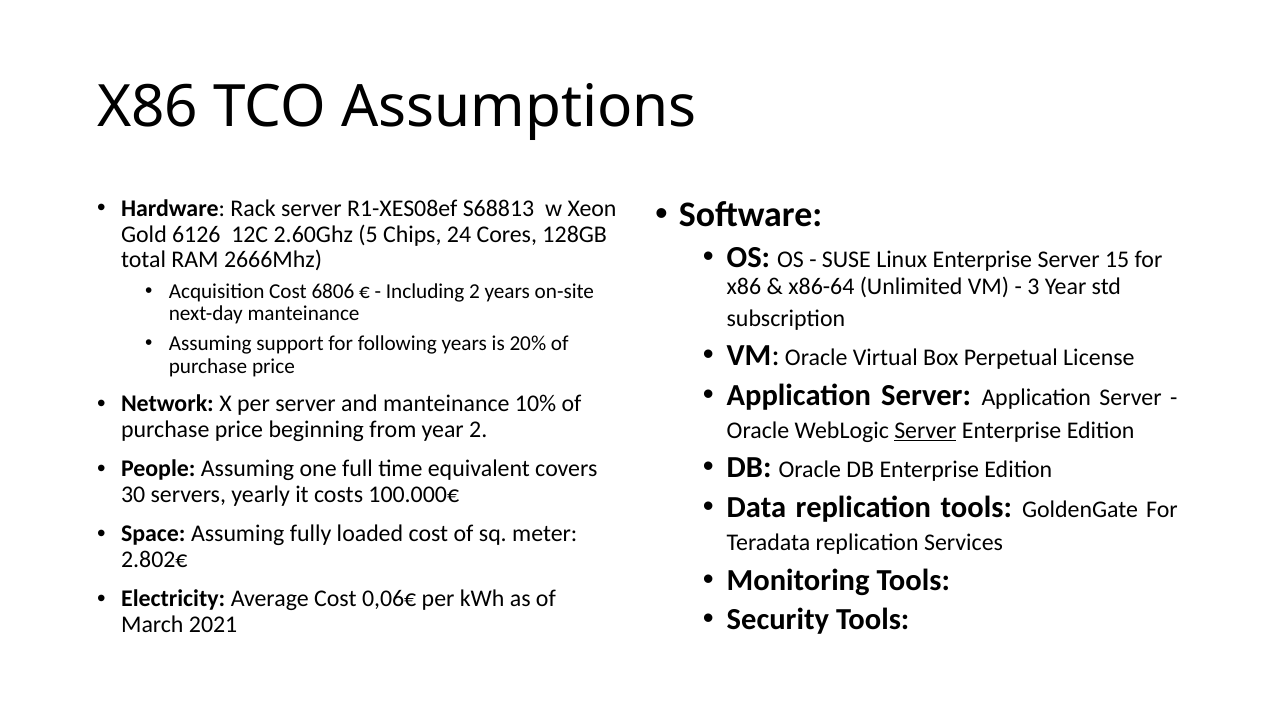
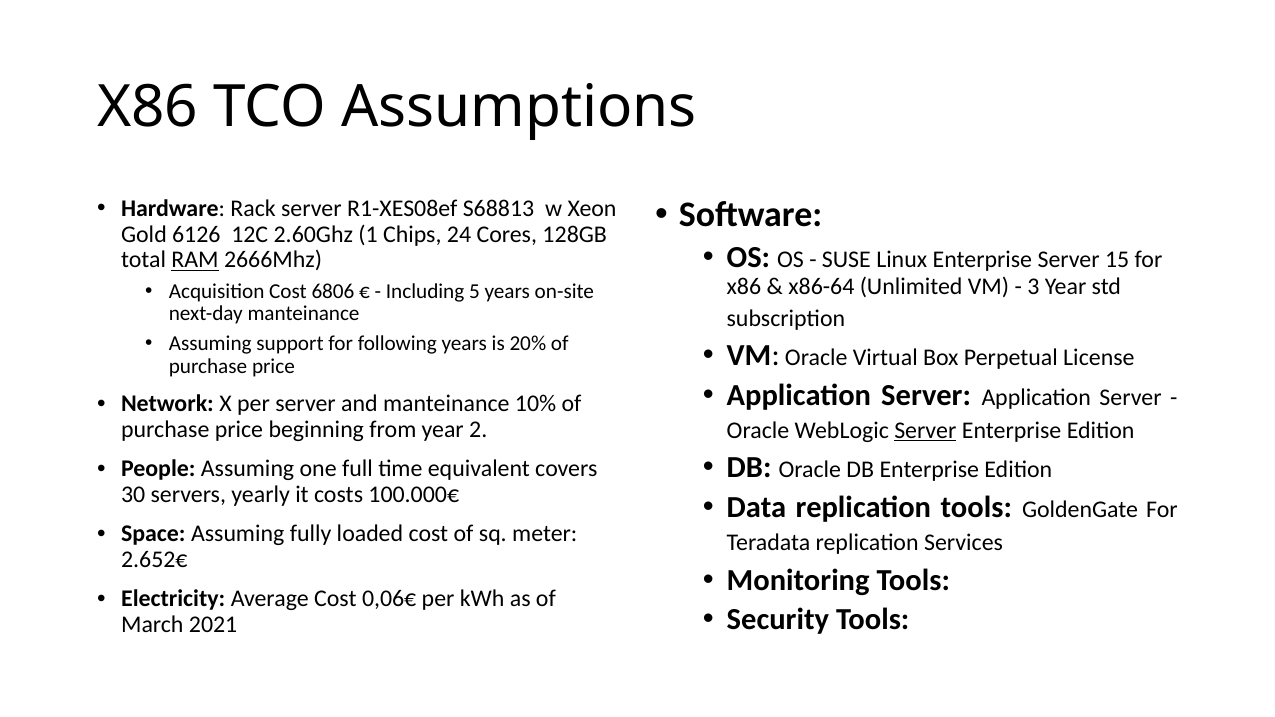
5: 5 -> 1 (368, 234)
RAM underline: none -> present (195, 260)
Including 2: 2 -> 5 (475, 291)
2.802€: 2.802€ -> 2.652€ (154, 560)
